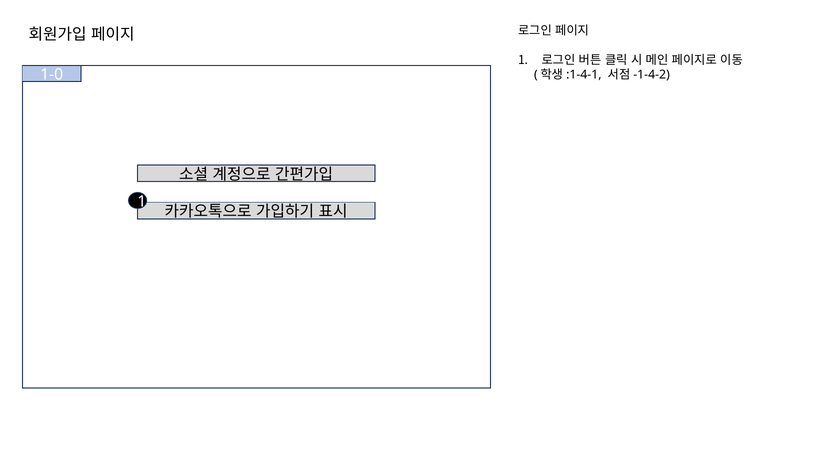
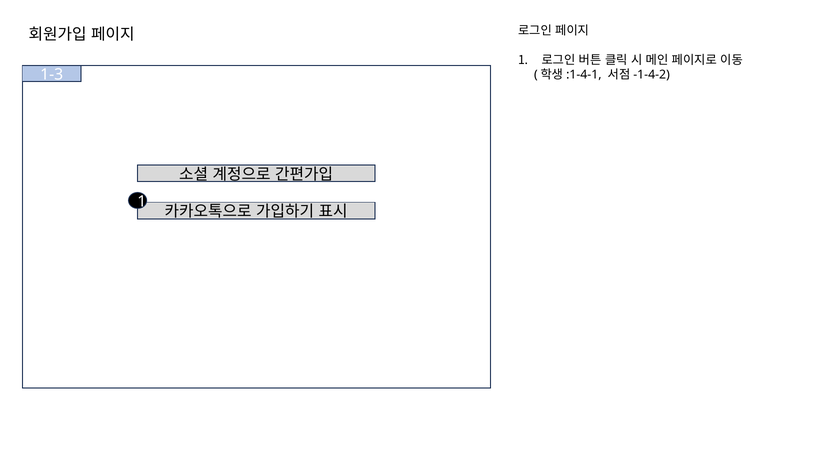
1-0: 1-0 -> 1-3 (52, 74)
